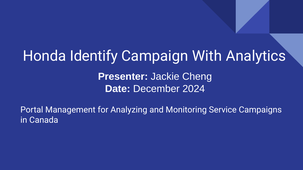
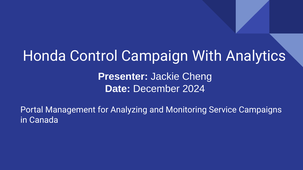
Identify: Identify -> Control (94, 56)
